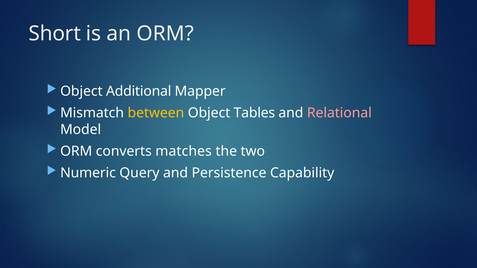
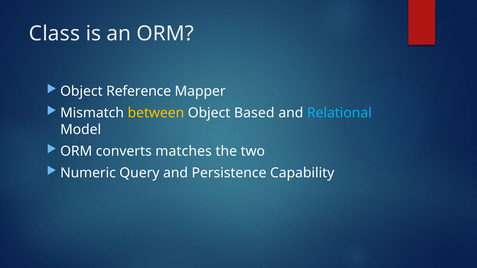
Short: Short -> Class (55, 33)
Additional: Additional -> Reference (139, 91)
Tables: Tables -> Based (254, 113)
Relational colour: pink -> light blue (339, 113)
